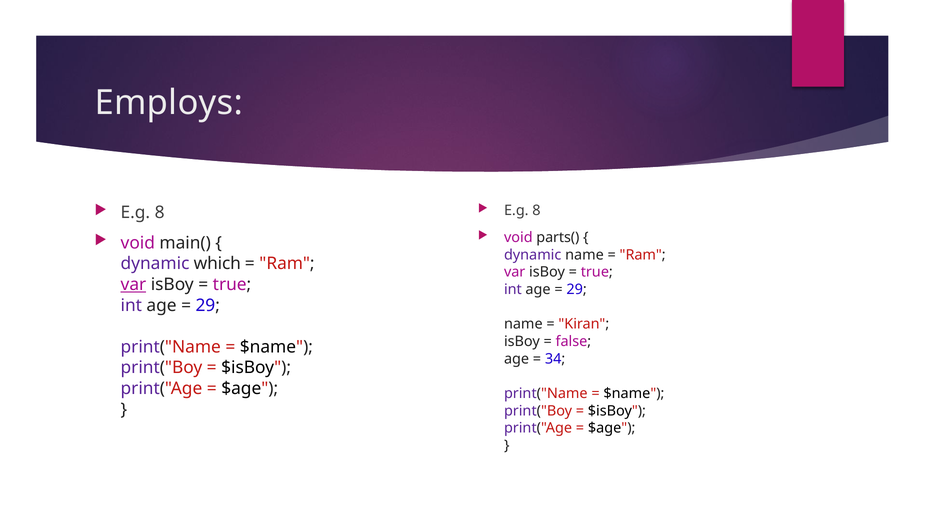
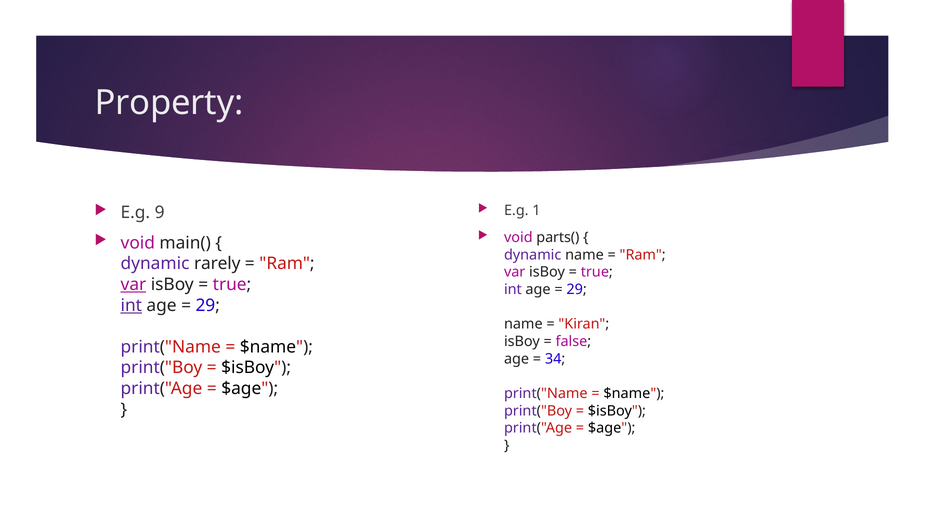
Employs: Employs -> Property (169, 103)
8: 8 -> 1 (536, 211)
8: 8 -> 9 (160, 213)
which: which -> rarely (217, 264)
int underline: none -> present (131, 306)
